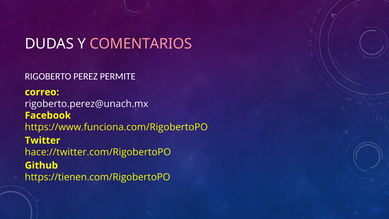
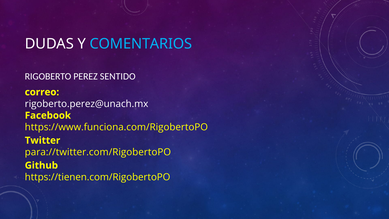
COMENTARIOS colour: pink -> light blue (141, 44)
PERMITE: PERMITE -> SENTIDO (118, 76)
hace://twitter.com/RigobertoPO: hace://twitter.com/RigobertoPO -> para://twitter.com/RigobertoPO (98, 152)
